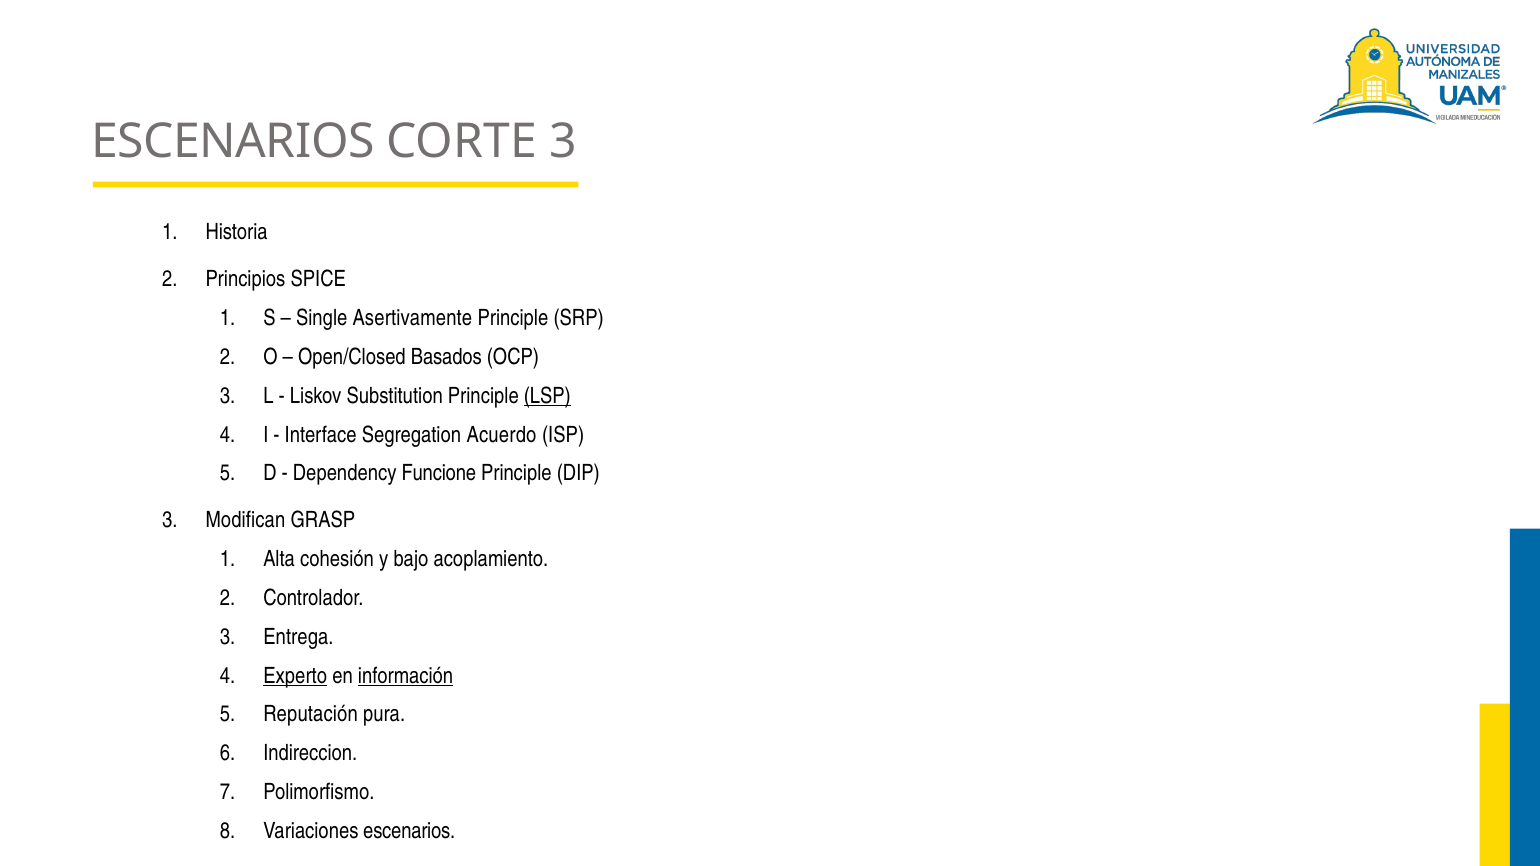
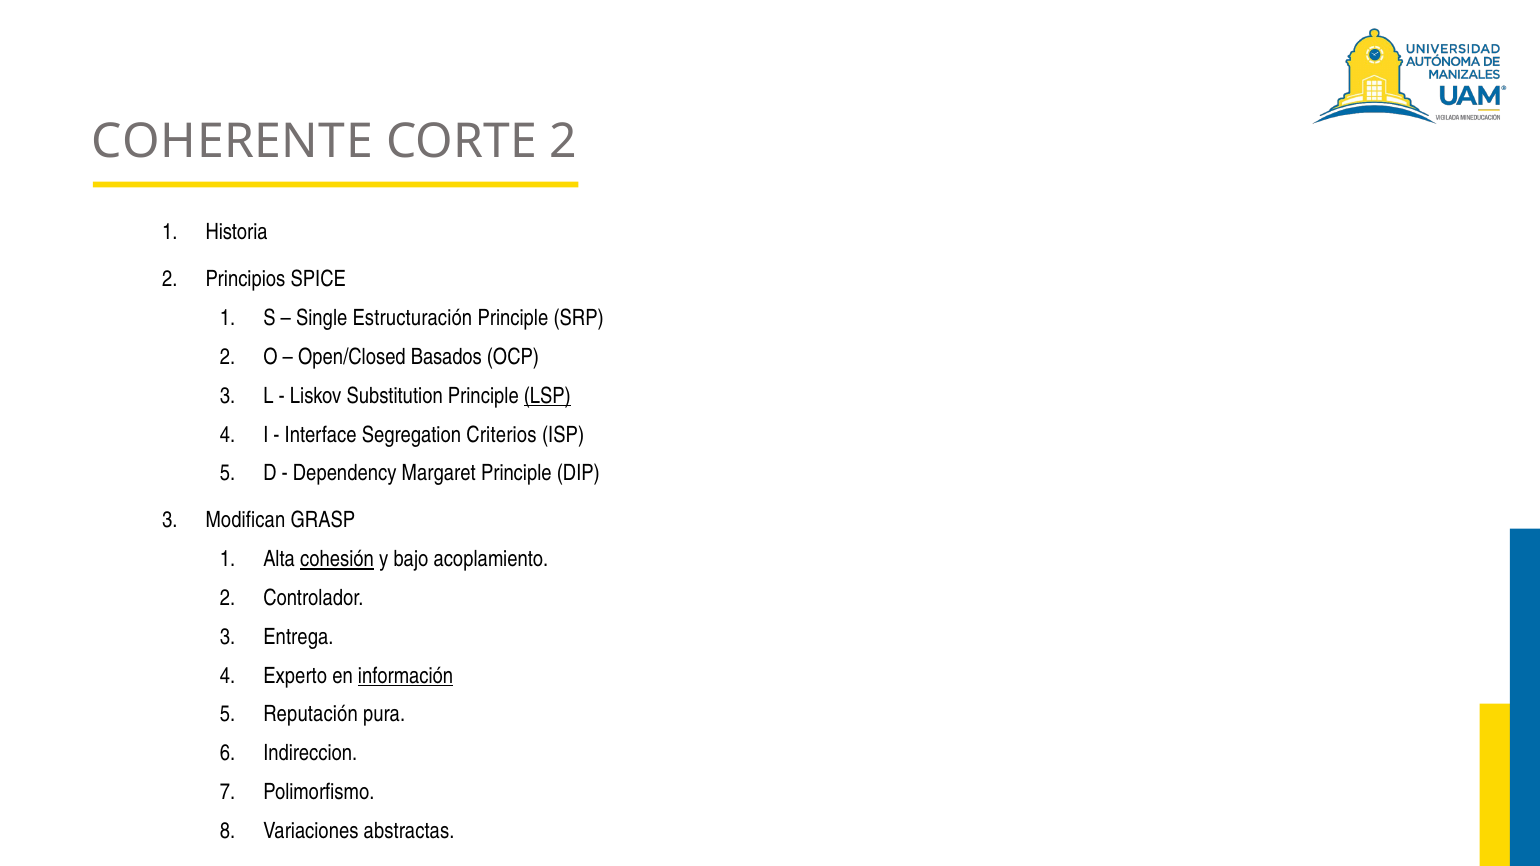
ESCENARIOS: ESCENARIOS -> COHERENTE (232, 142)
CORTE 3: 3 -> 2 (563, 142)
Asertivamente: Asertivamente -> Estructuración (412, 318)
Acuerdo: Acuerdo -> Criterios (501, 435)
Funcione: Funcione -> Margaret (439, 474)
cohesión underline: none -> present (337, 559)
Experto underline: present -> none (295, 676)
Variaciones escenarios: escenarios -> abstractas (409, 831)
